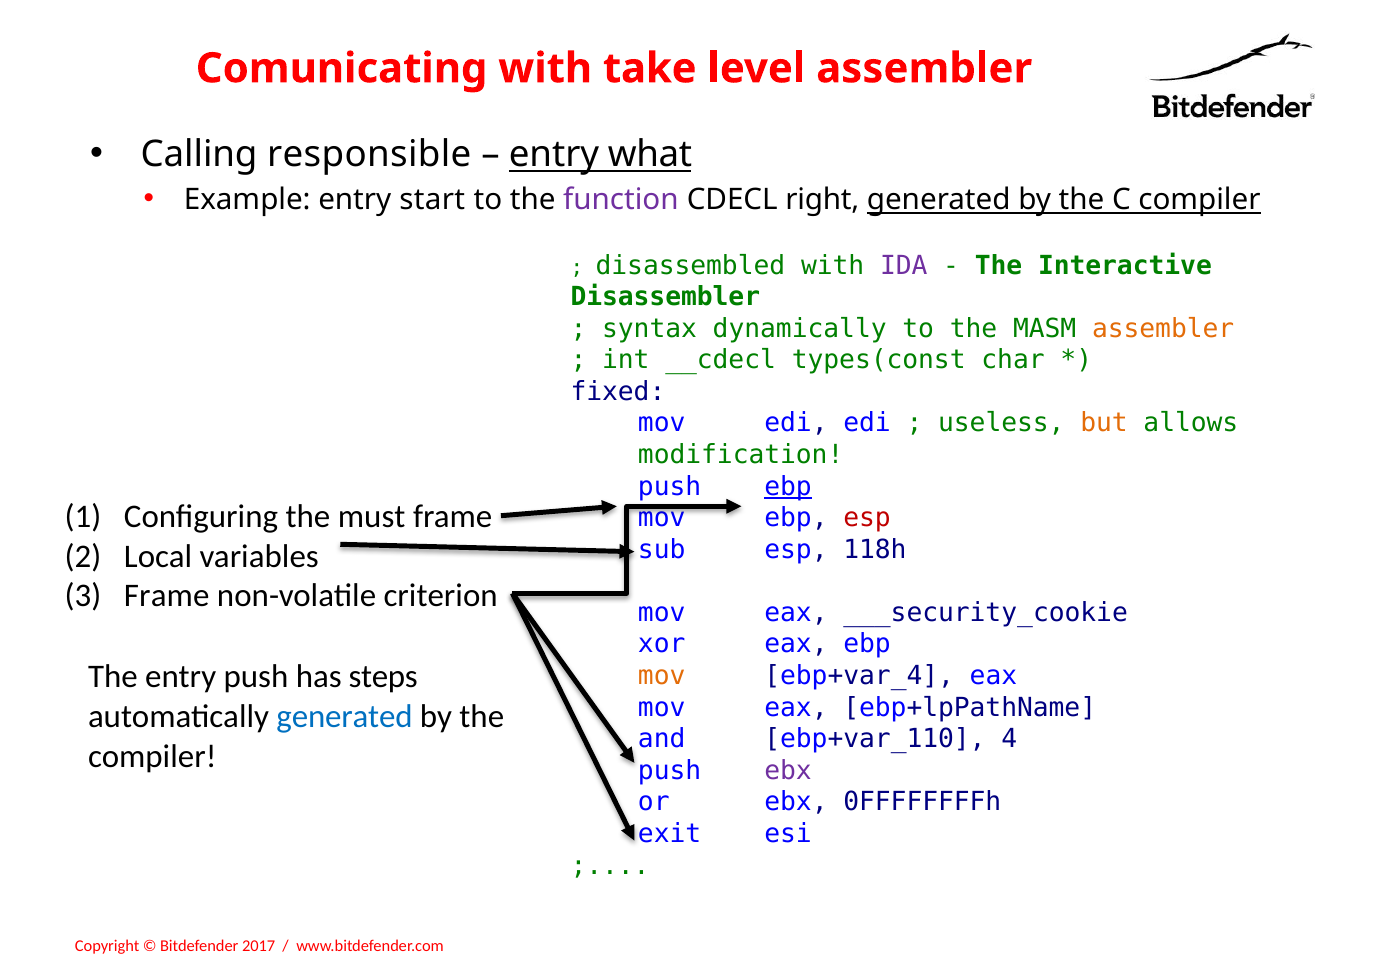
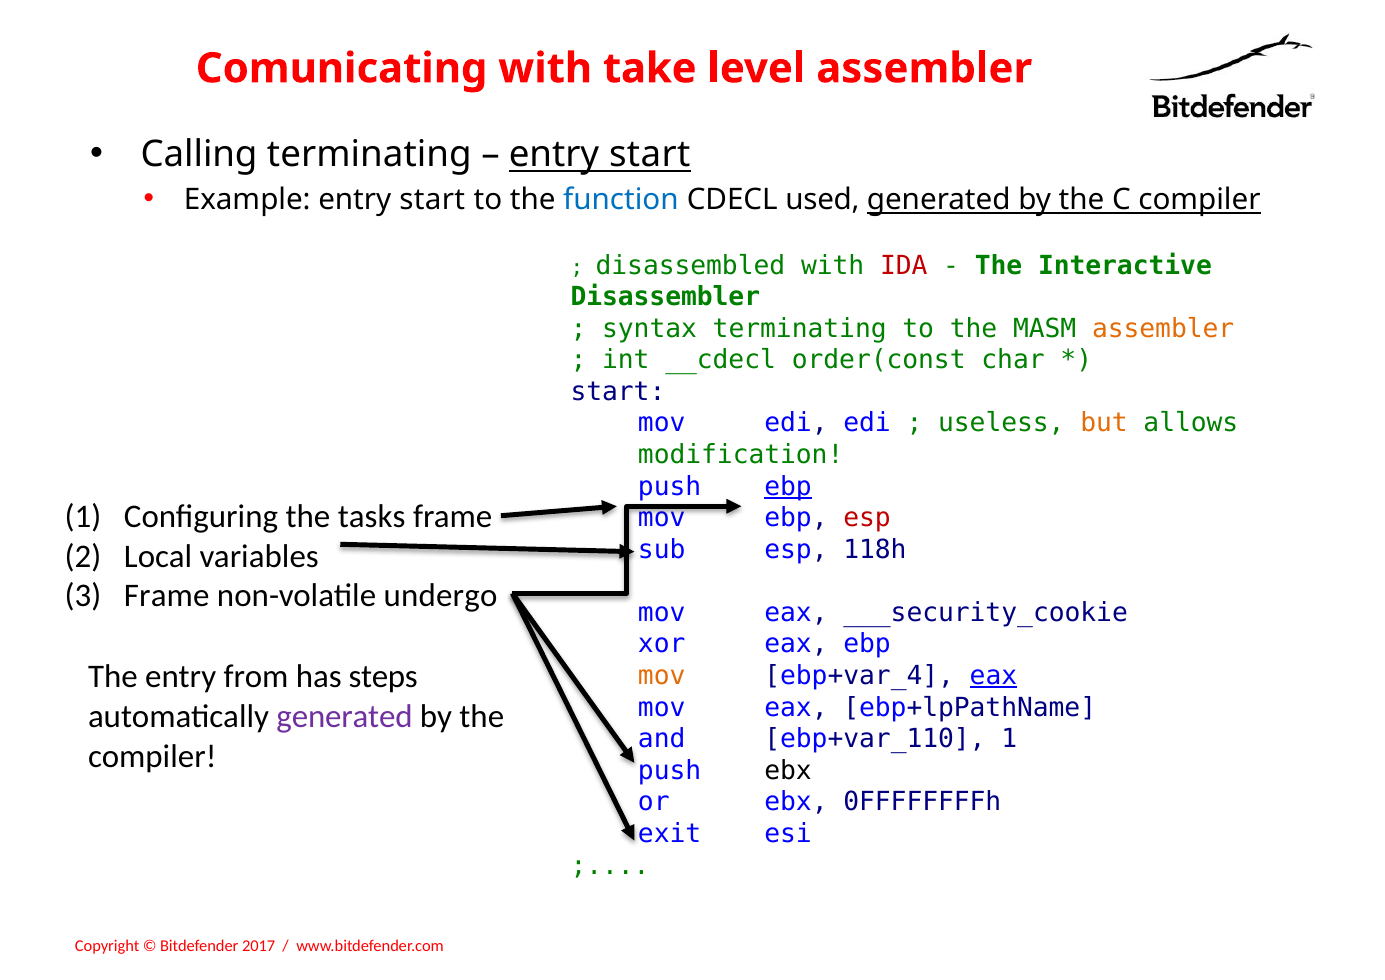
Calling responsible: responsible -> terminating (369, 154)
what: what -> start (650, 154)
function colour: purple -> blue (621, 199)
right: right -> used (822, 199)
IDA colour: purple -> red (904, 265)
syntax dynamically: dynamically -> terminating (800, 328)
types(const: types(const -> order(const (879, 360)
fixed: fixed -> start (618, 392)
must: must -> tasks (372, 517)
criterion: criterion -> undergo (441, 596)
entry push: push -> from (256, 677)
eax underline: none -> present (993, 676)
generated colour: blue -> purple (345, 717)
ebp+var_110 4: 4 -> 1 (1009, 739)
ebx colour: purple -> black (788, 771)
